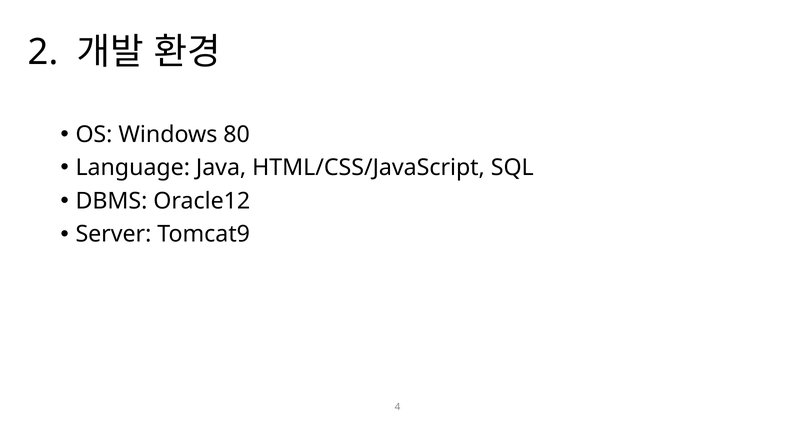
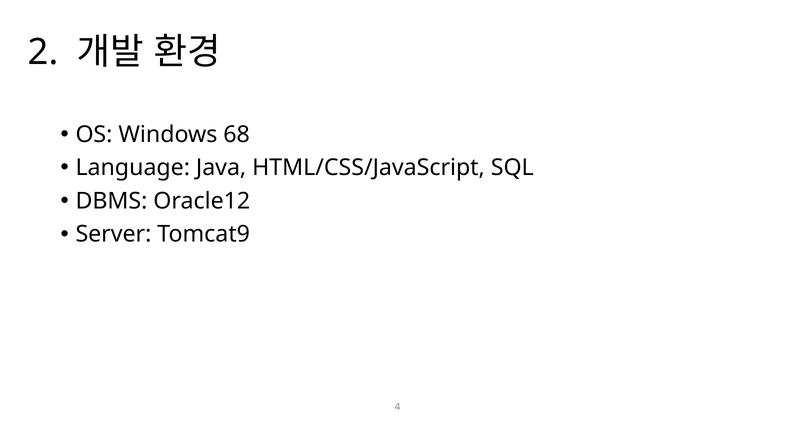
80: 80 -> 68 (237, 134)
